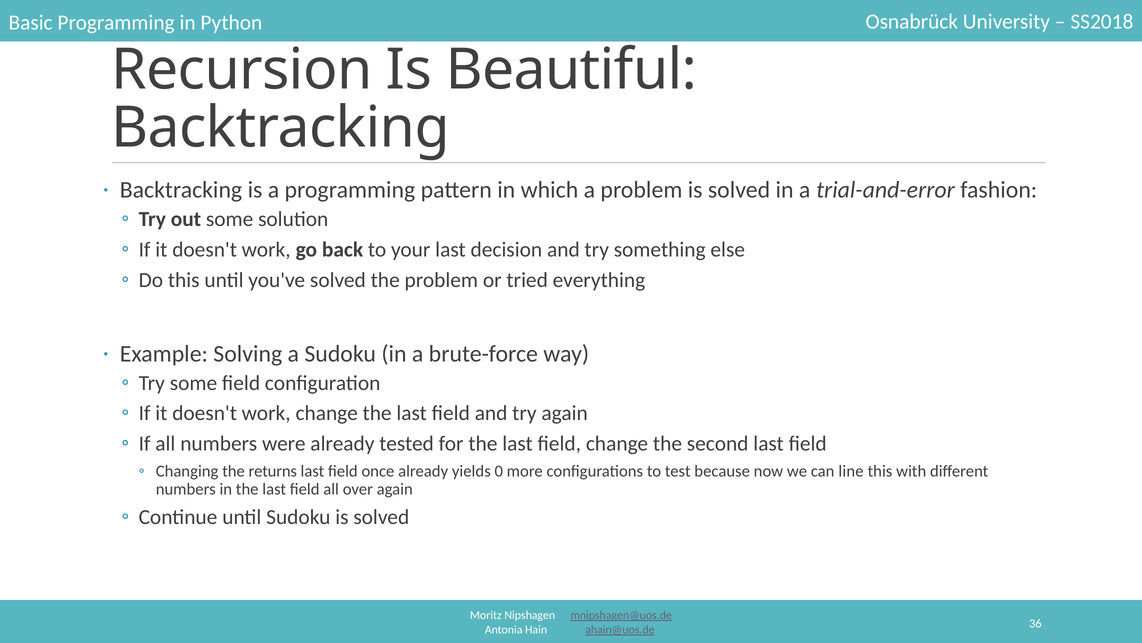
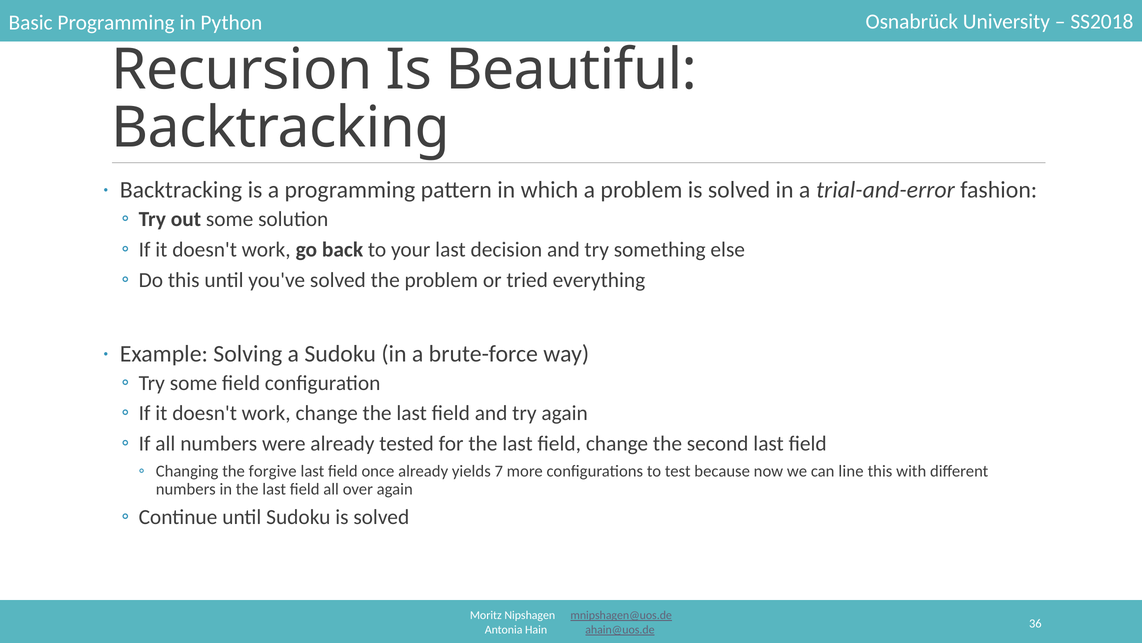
returns: returns -> forgive (273, 471)
0: 0 -> 7 (499, 471)
